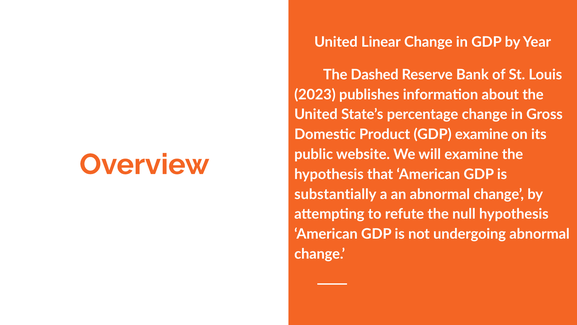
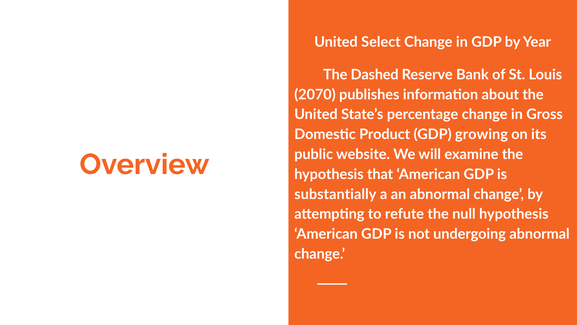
Linear: Linear -> Select (381, 42)
2023: 2023 -> 2070 (315, 94)
GDP examine: examine -> growing (482, 134)
